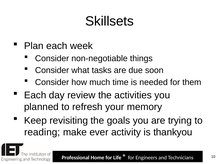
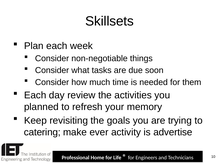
reading: reading -> catering (42, 132)
thankyou: thankyou -> advertise (173, 132)
